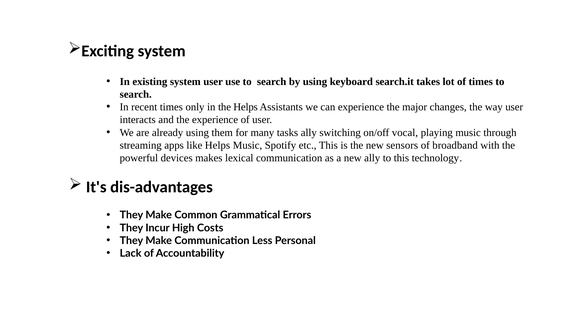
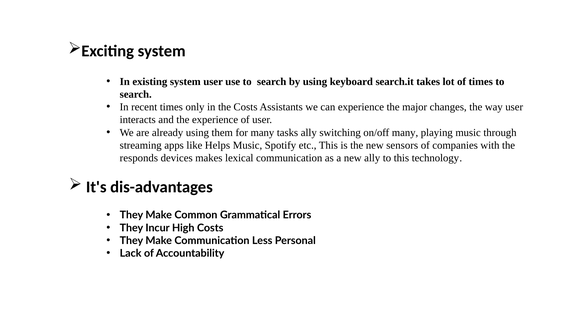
the Helps: Helps -> Costs (246, 107)
on/off vocal: vocal -> many (405, 133)
broadband: broadband -> companies (455, 146)
powerful: powerful -> responds (139, 158)
